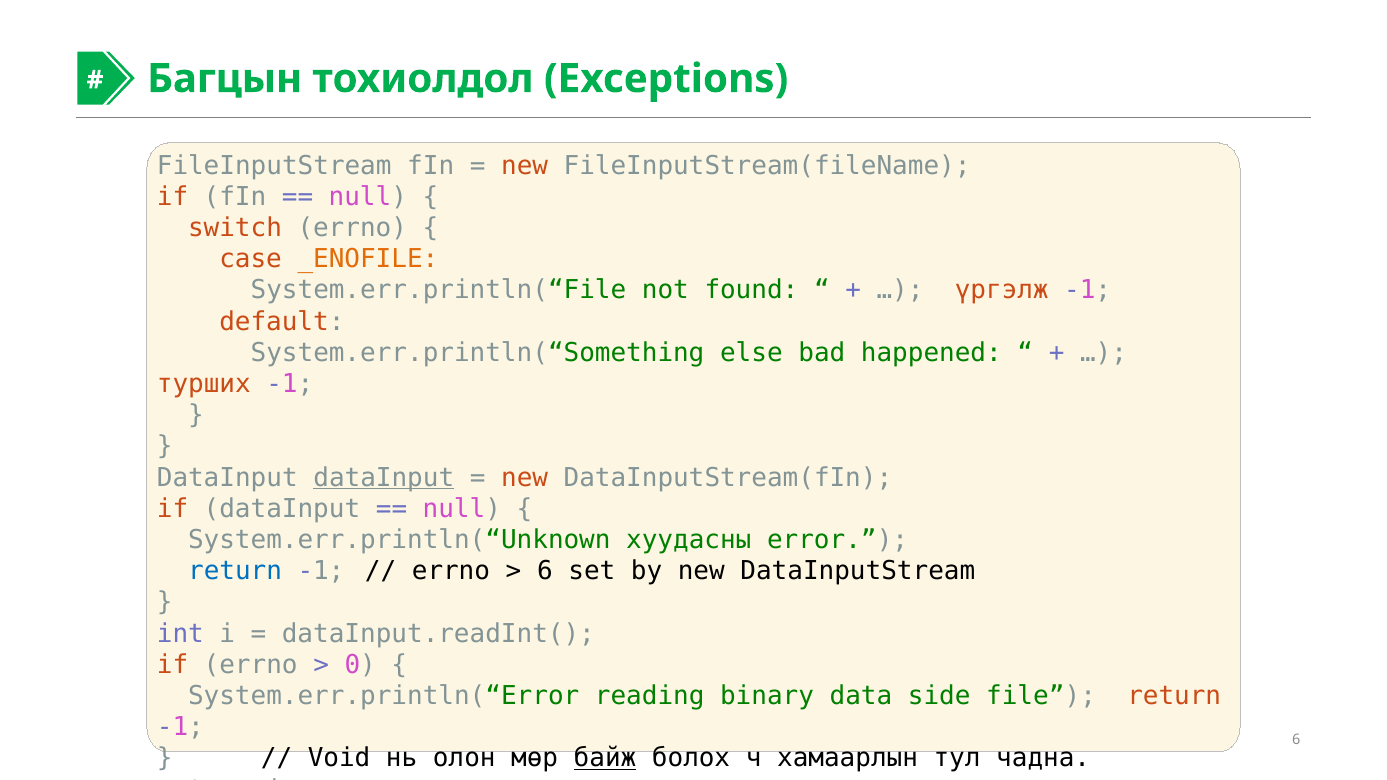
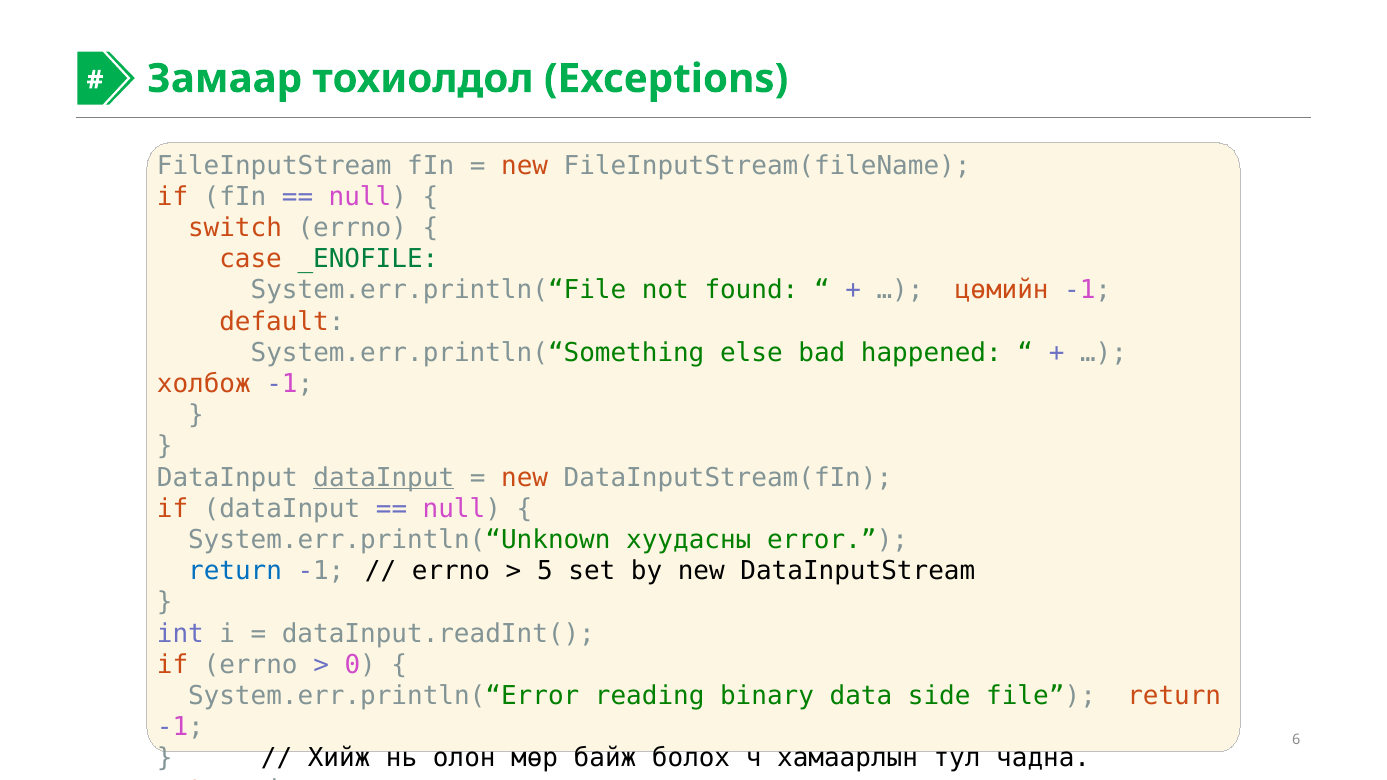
Багцын: Багцын -> Замаар (225, 79)
_ENOFILE colour: orange -> green (368, 259)
үргэлж: үргэлж -> цөмийн (1002, 290)
турших: турших -> холбож (204, 384)
6: 6 -> 5 (545, 571)
Void: Void -> Хийж (339, 758)
байж underline: present -> none (605, 758)
